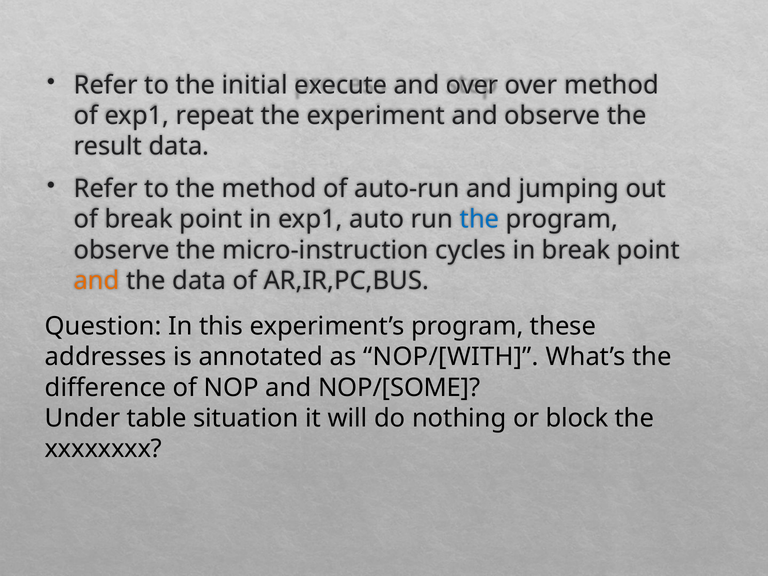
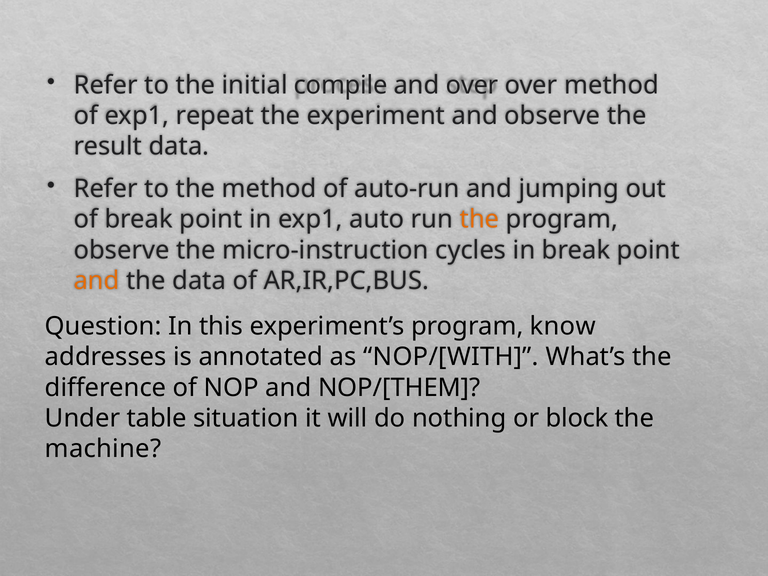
execute: execute -> compile (341, 85)
the colour: blue -> orange (480, 219)
these: these -> know (563, 326)
NOP/[SOME: NOP/[SOME -> NOP/[THEM (399, 388)
xxxxxxxx: xxxxxxxx -> machine (103, 449)
